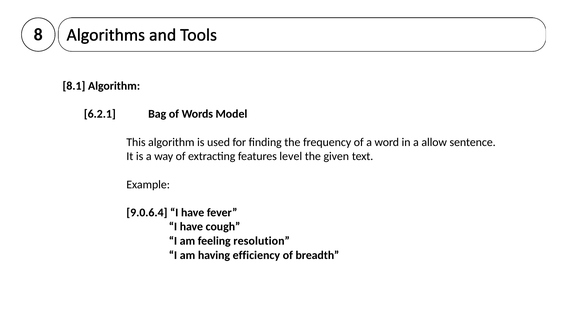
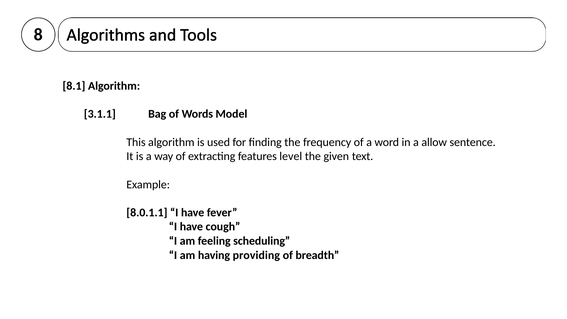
6.2.1: 6.2.1 -> 3.1.1 (100, 114)
9.0.6.4: 9.0.6.4 -> 8.0.1.1 (147, 213)
resolution: resolution -> scheduling (262, 241)
efficiency: efficiency -> providing (256, 255)
